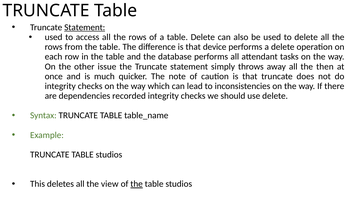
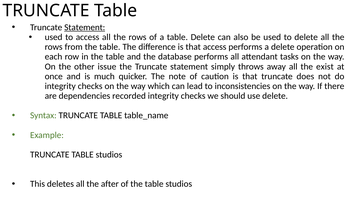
that device: device -> access (215, 47)
then: then -> exist (325, 67)
view: view -> after (110, 185)
the underline: present -> none (137, 185)
